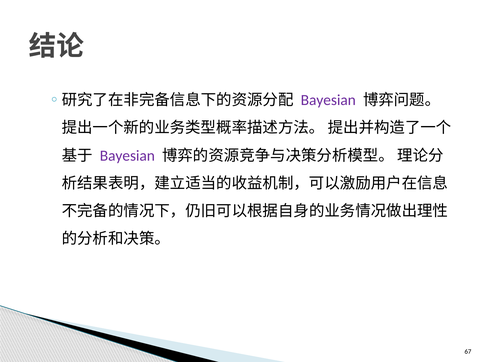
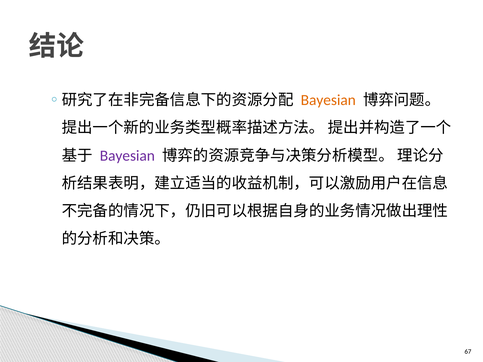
Bayesian colour: purple -> orange (328, 100)
